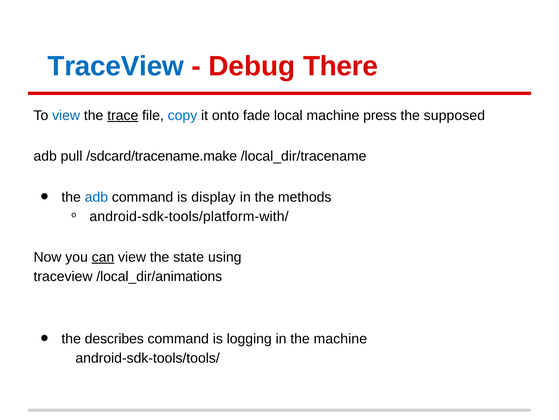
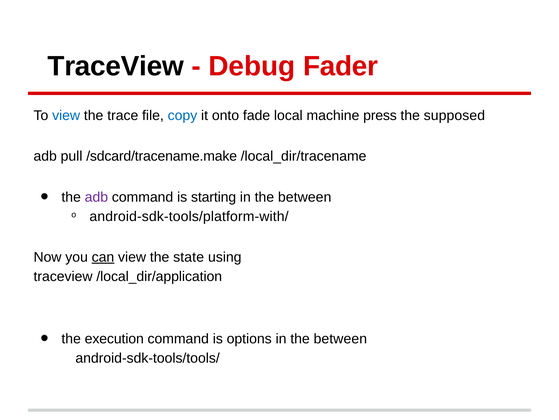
TraceView colour: blue -> black (116, 66)
There: There -> Fader (341, 66)
trace underline: present -> none (123, 115)
adb colour: blue -> purple (96, 197)
display: display -> starting (214, 197)
methods: methods -> between (305, 197)
/local_dir/animations: /local_dir/animations -> /local_dir/application (159, 276)
describes: describes -> execution (114, 338)
logging: logging -> options (249, 338)
machine: machine -> between (340, 338)
